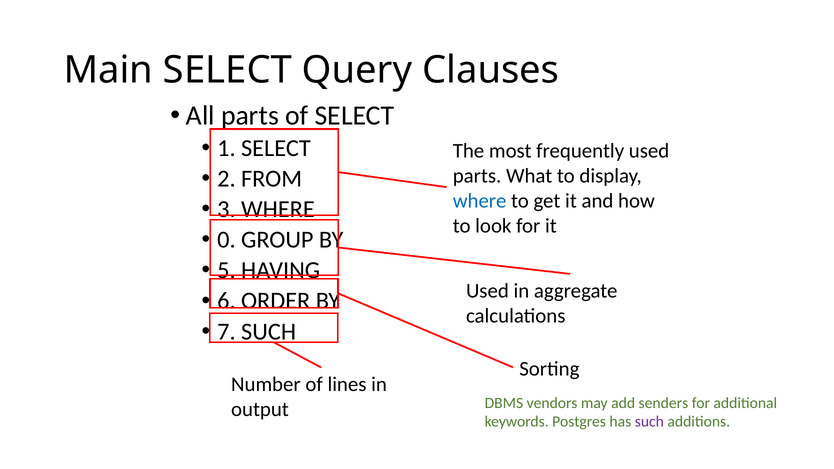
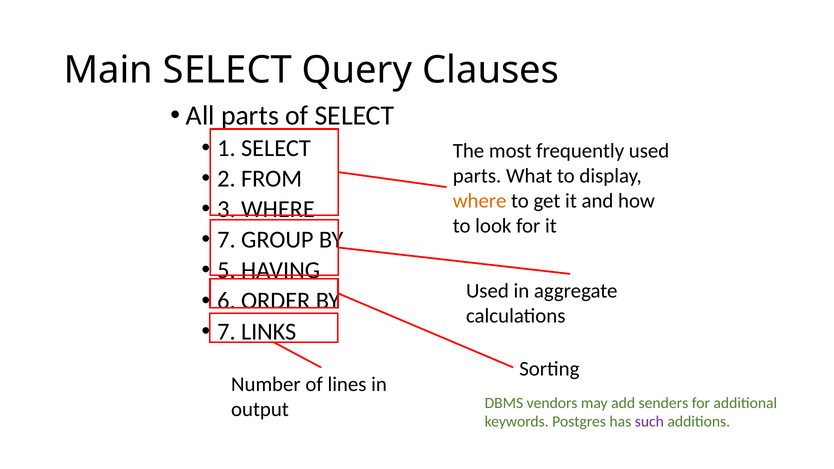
where colour: blue -> orange (480, 201)
0: 0 -> 7 (226, 240)
7 SUCH: SUCH -> LINKS (269, 332)
